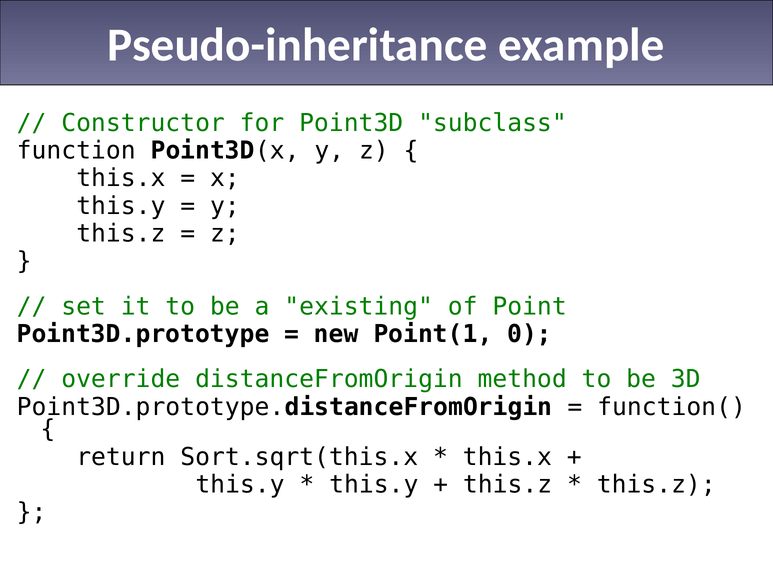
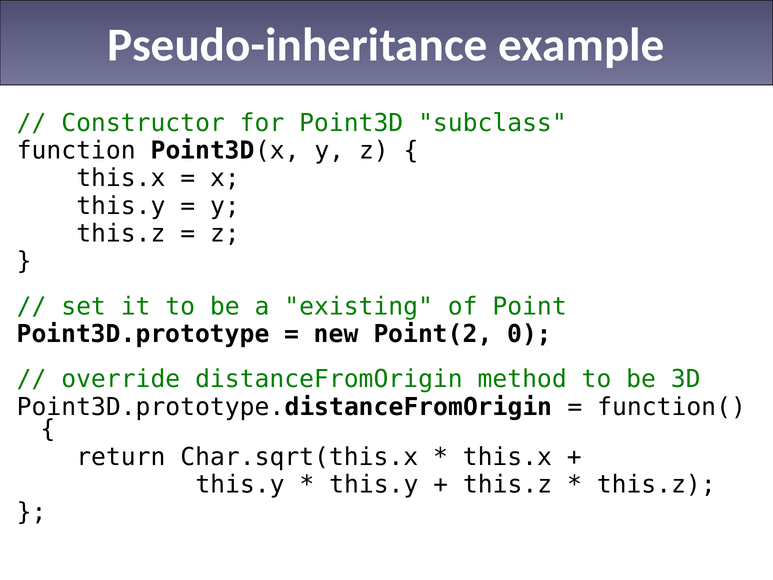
Point(1: Point(1 -> Point(2 (433, 334)
Sort.sqrt(this.x: Sort.sqrt(this.x -> Char.sqrt(this.x (299, 457)
